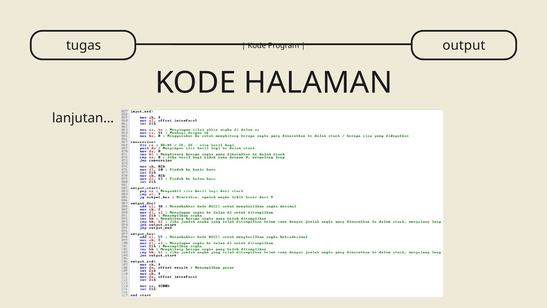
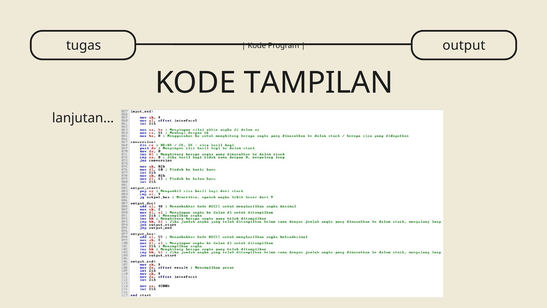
HALAMAN: HALAMAN -> TAMPILAN (319, 83)
